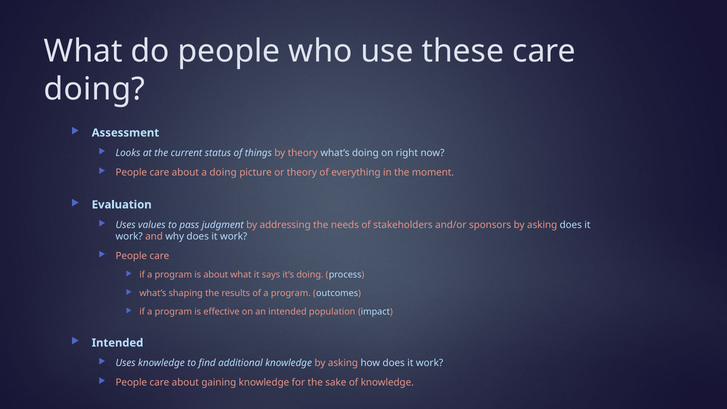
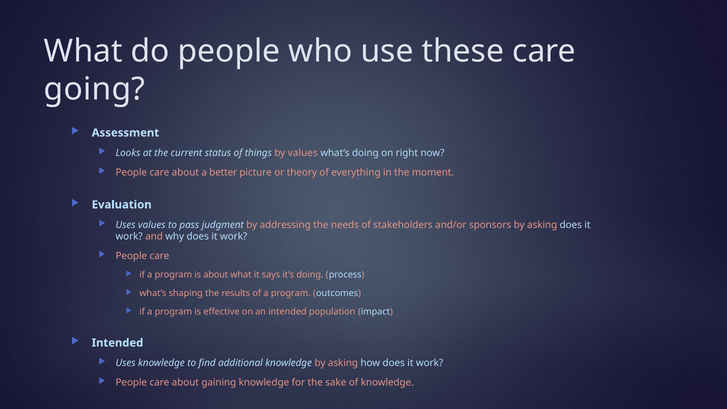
doing: doing -> going (95, 89)
by theory: theory -> values (303, 153)
a doing: doing -> better (223, 172)
